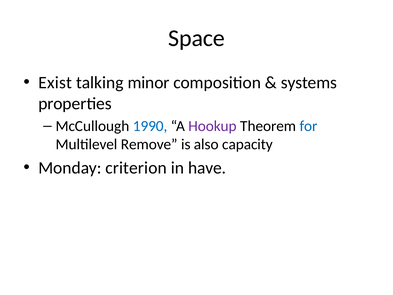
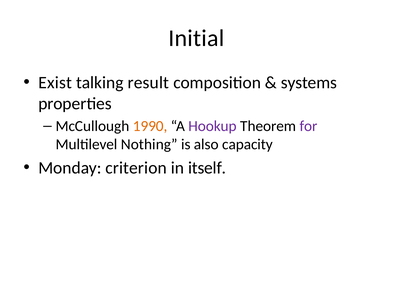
Space: Space -> Initial (196, 38)
minor: minor -> result (148, 82)
1990 colour: blue -> orange (150, 126)
for colour: blue -> purple (308, 126)
Remove: Remove -> Nothing (149, 144)
have: have -> itself (207, 168)
